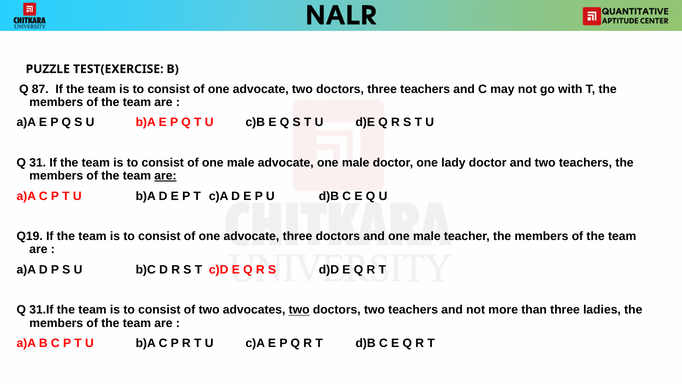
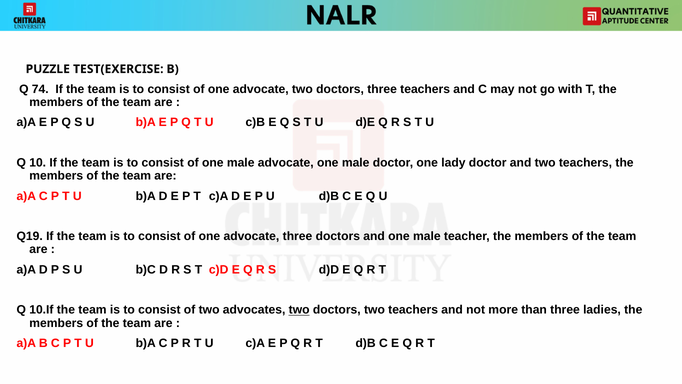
87: 87 -> 74 (40, 89)
31: 31 -> 10 (38, 163)
are underline: present -> none (165, 176)
31.If: 31.If -> 10.If (41, 310)
